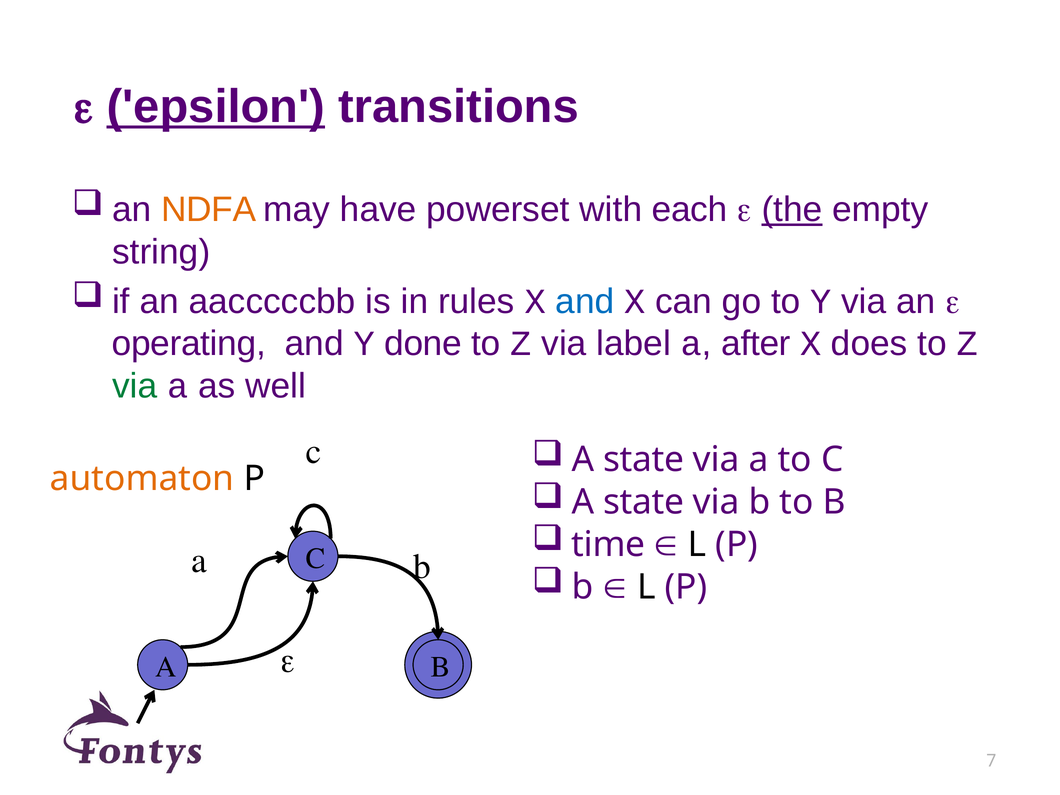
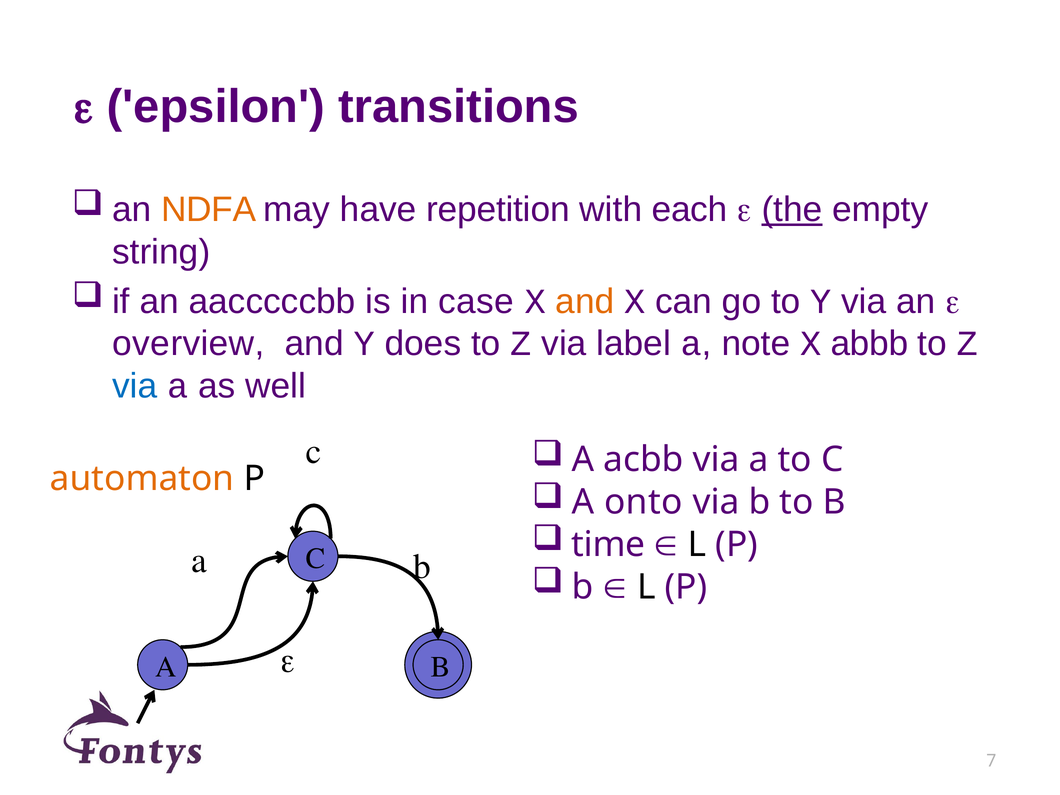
epsilon underline: present -> none (216, 107)
powerset: powerset -> repetition (498, 210)
rules: rules -> case (476, 301)
and colour: blue -> orange (585, 301)
operating: operating -> overview (188, 344)
done: done -> does (423, 344)
after: after -> note (756, 344)
does: does -> abbb (869, 344)
via colour: green -> blue (135, 386)
state: state -> acbb (644, 460)
state: state -> onto (643, 502)
